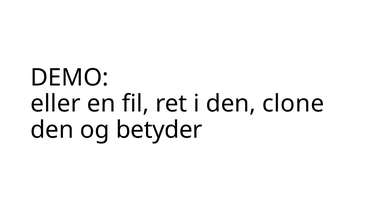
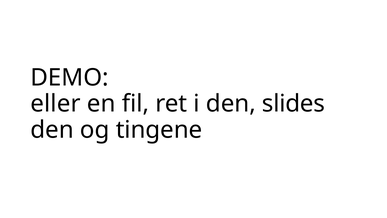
clone: clone -> slides (293, 104)
betyder: betyder -> tingene (159, 130)
